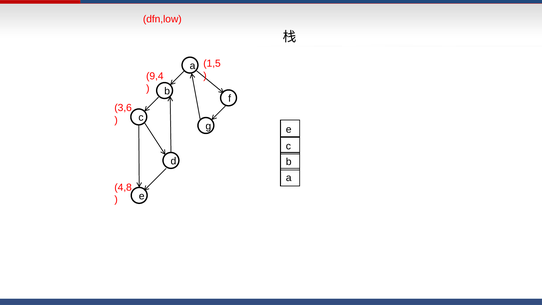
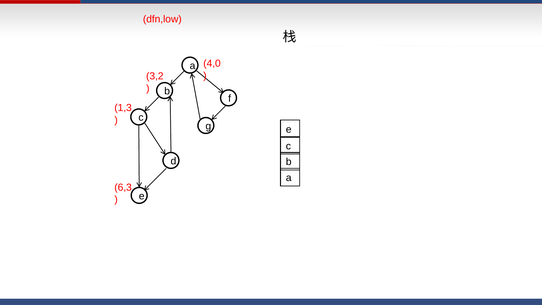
1,5: 1,5 -> 4,0 (212, 63)
9,4: 9,4 -> 3,2 (155, 76)
3,6: 3,6 -> 1,3 (123, 108)
4,8: 4,8 -> 6,3 (123, 187)
